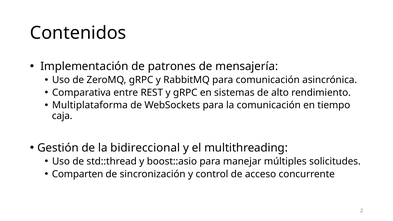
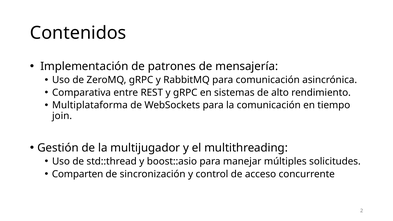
caja: caja -> join (62, 116)
bidireccional: bidireccional -> multijugador (145, 148)
